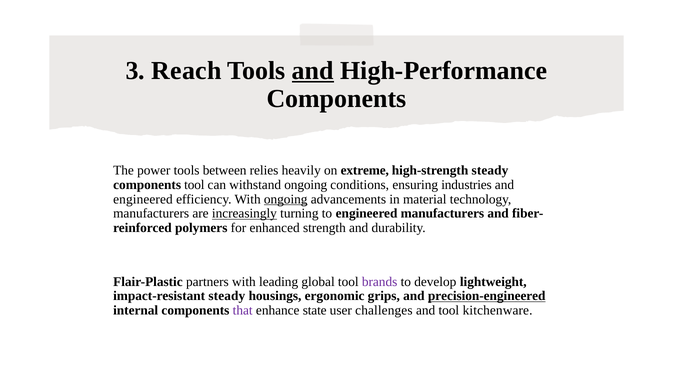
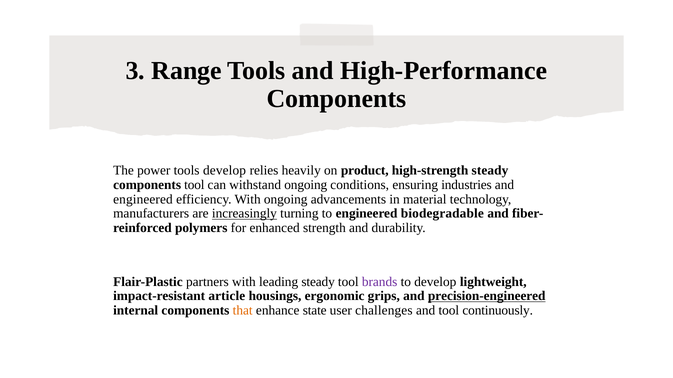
Reach: Reach -> Range (187, 71)
and underline: present -> none (313, 71)
tools between: between -> develop (225, 171)
extreme: extreme -> product (365, 171)
ongoing underline: present -> none (286, 199)
engineered manufacturers: manufacturers -> biodegradable (442, 214)
leading global: global -> steady (318, 282)
impact-resistant steady: steady -> article (227, 296)
that colour: purple -> orange (243, 311)
kitchenware: kitchenware -> continuously (498, 311)
